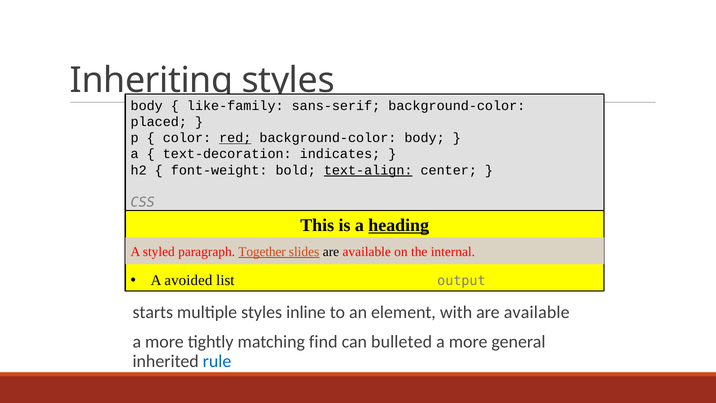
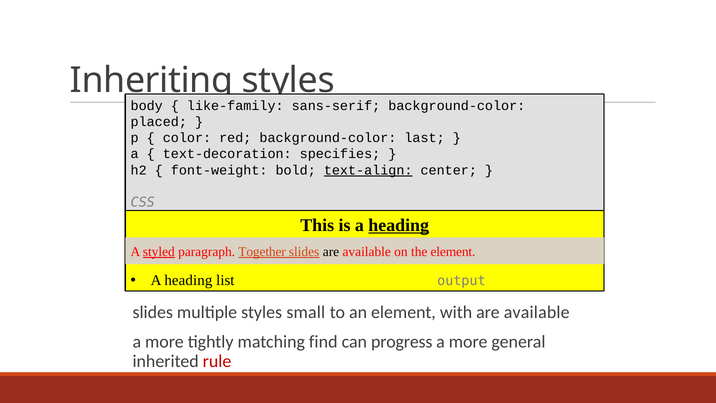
red underline: present -> none (235, 138)
background-color body: body -> last (425, 138)
indicates: indicates -> specifies (340, 154)
styled underline: none -> present (159, 252)
the internal: internal -> element (453, 252)
avoided: avoided -> heading (188, 280)
starts: starts -> slides (153, 312)
inline: inline -> small (306, 312)
bulleted: bulleted -> progress (402, 342)
rule colour: blue -> red (217, 361)
